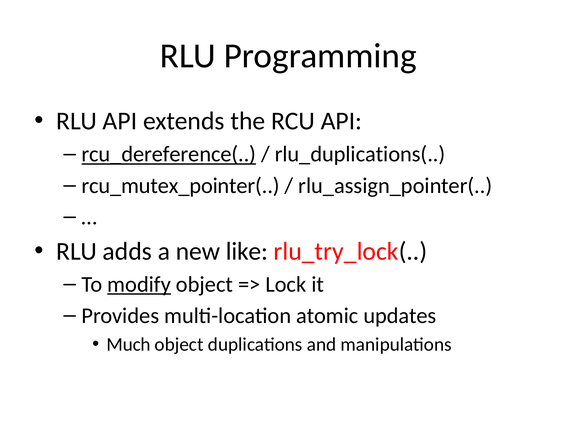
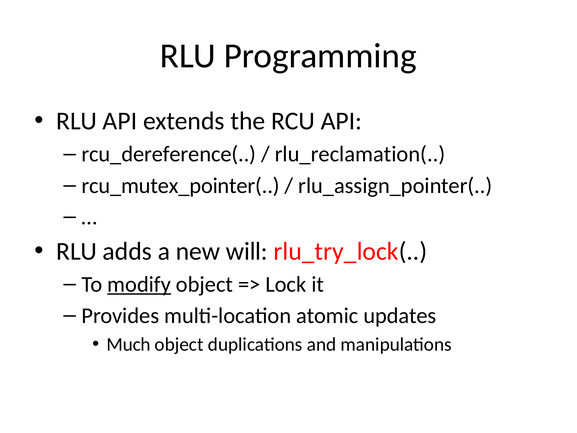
rcu_dereference( underline: present -> none (169, 154)
rlu_duplications(: rlu_duplications( -> rlu_reclamation( (360, 154)
like: like -> will (247, 251)
